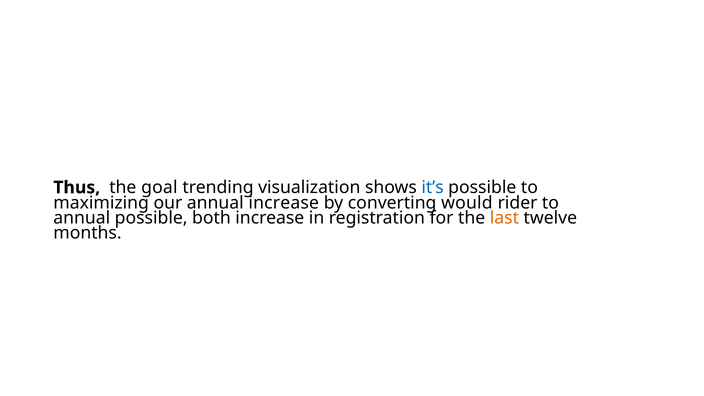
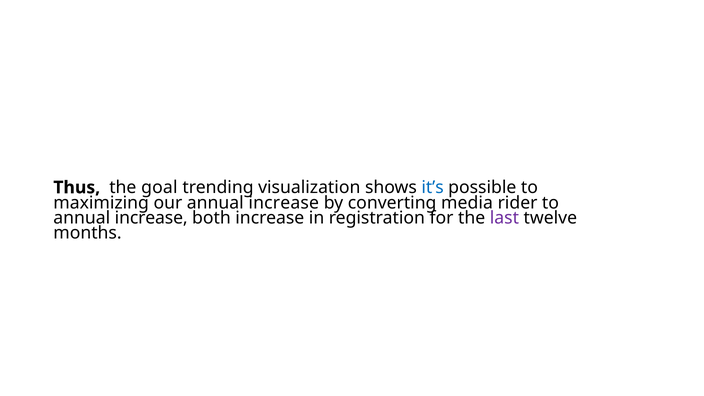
would: would -> media (467, 203)
possible: possible -> increase (151, 218)
last colour: orange -> purple (504, 218)
